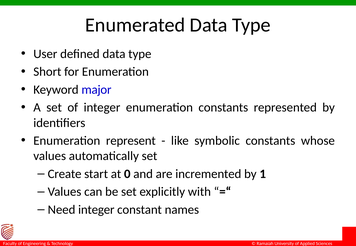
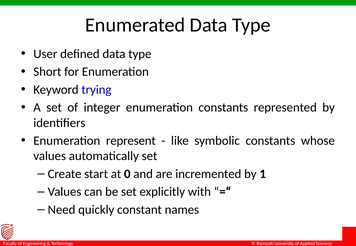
major: major -> trying (96, 90)
Need integer: integer -> quickly (96, 210)
